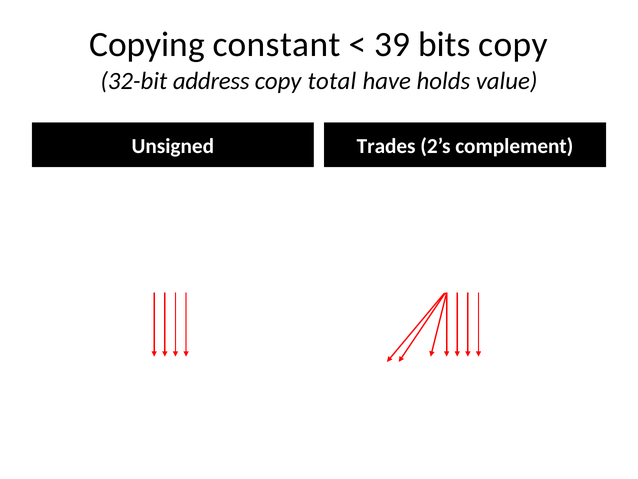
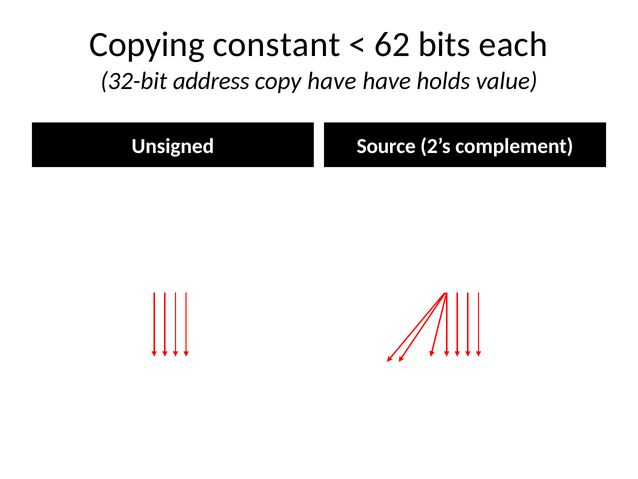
39: 39 -> 62 (392, 44)
bits copy: copy -> each (513, 44)
copy total: total -> have (332, 81)
Trades: Trades -> Source (386, 146)
